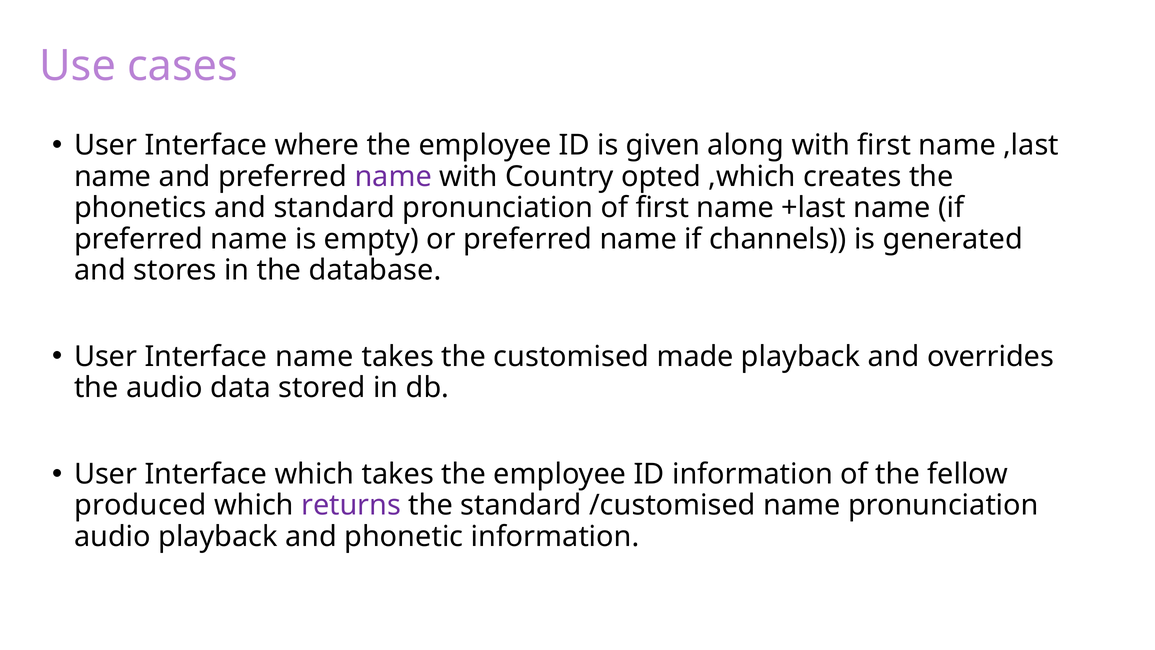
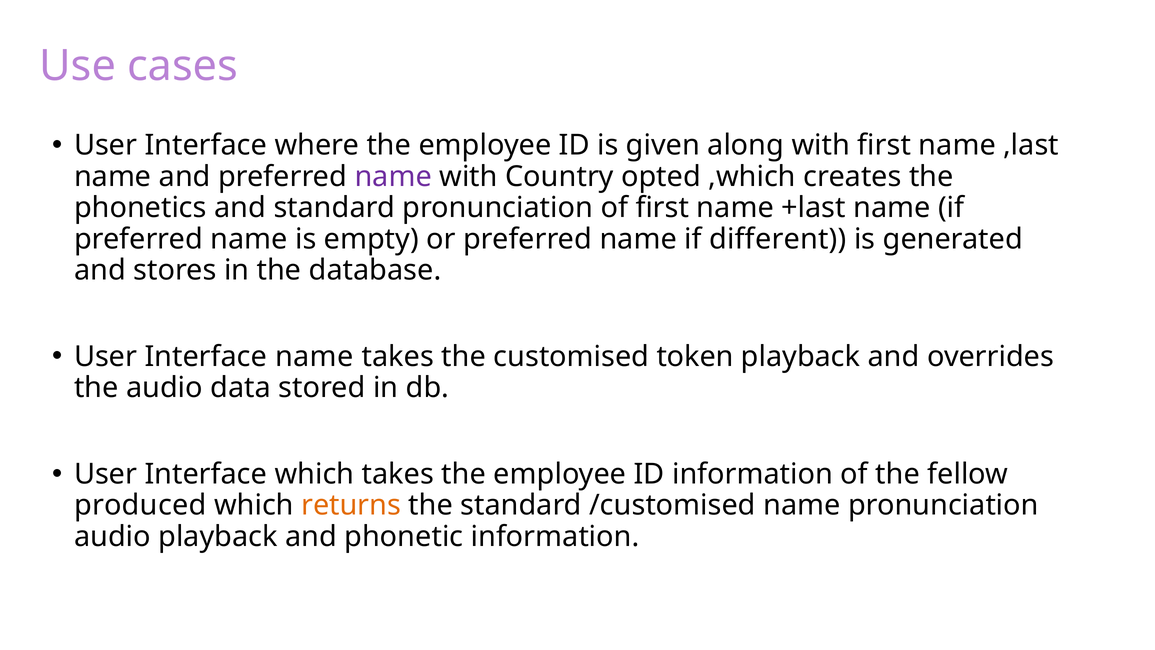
channels: channels -> different (778, 239)
made: made -> token (695, 356)
returns colour: purple -> orange (351, 505)
